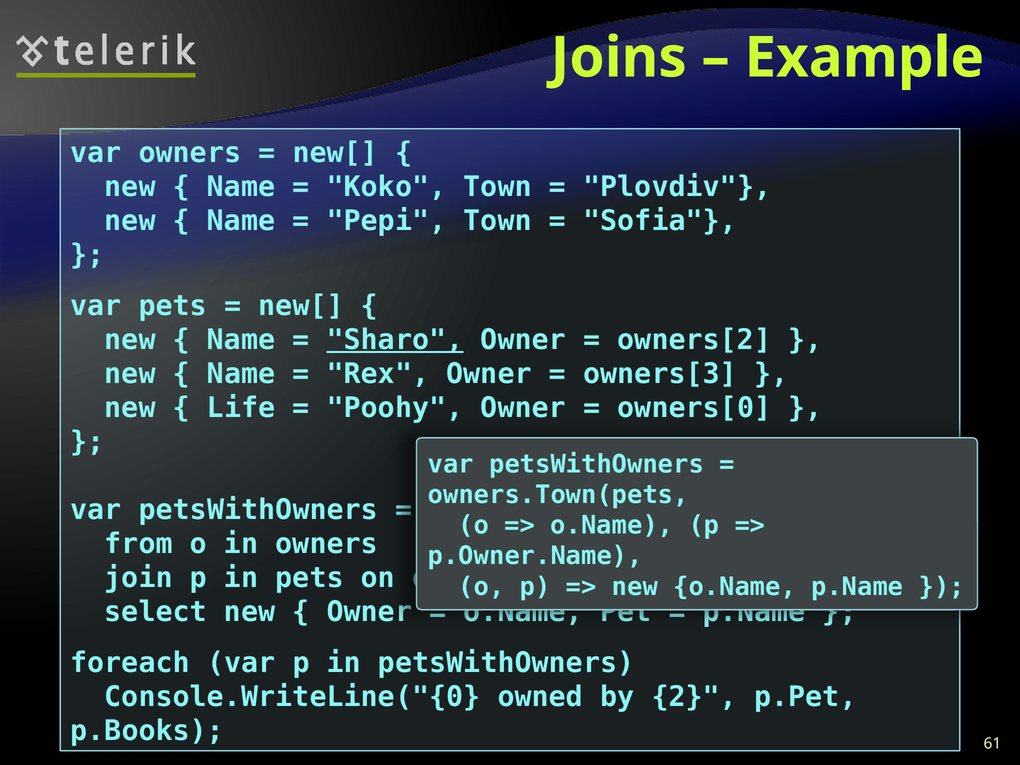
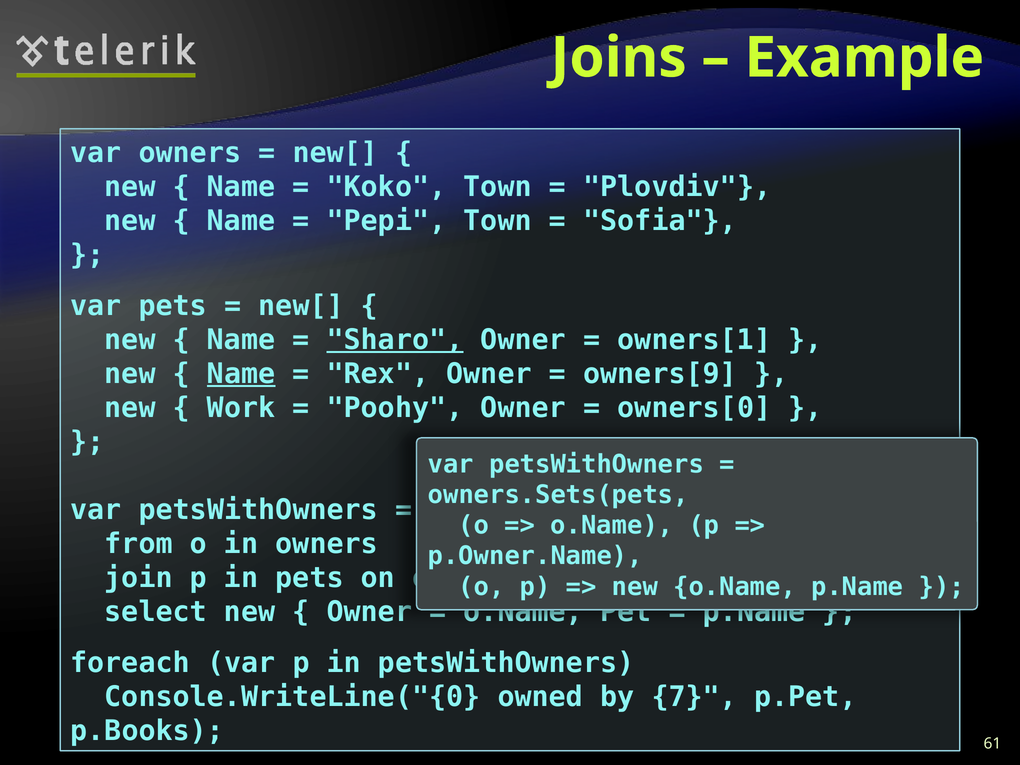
owners[2: owners[2 -> owners[1 (694, 340)
Name underline: none -> present (241, 374)
owners[3: owners[3 -> owners[9 (660, 374)
Life: Life -> Work (241, 408)
owners.Town(pets: owners.Town(pets -> owners.Sets(pets (558, 495)
2: 2 -> 7 (694, 697)
